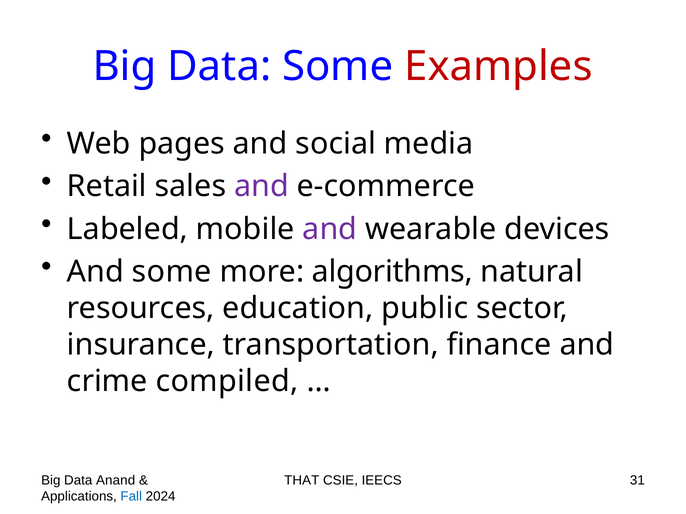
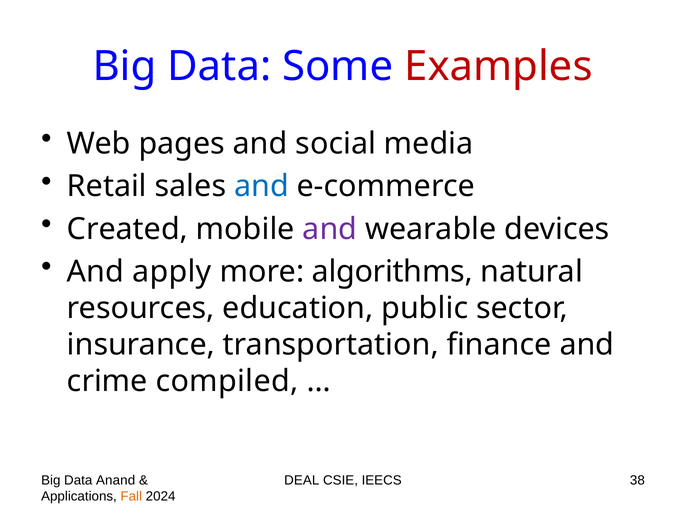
and colour: purple -> blue (261, 187)
Labeled: Labeled -> Created (127, 229)
And some: some -> apply (172, 272)
THAT: THAT -> DEAL (302, 481)
31: 31 -> 38 (637, 481)
Fall colour: blue -> orange (131, 497)
